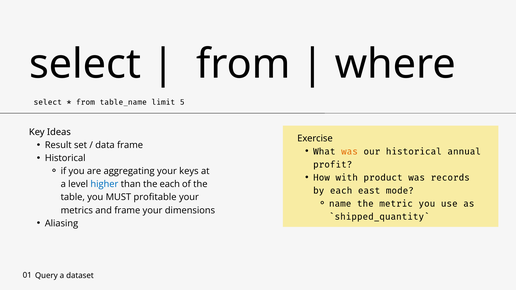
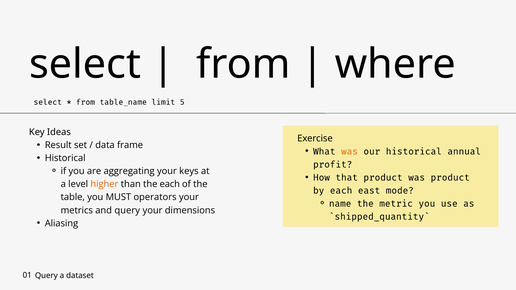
with: with -> that (347, 178)
was records: records -> product (450, 178)
higher colour: blue -> orange (104, 184)
profitable: profitable -> operators (155, 197)
and frame: frame -> query (127, 210)
